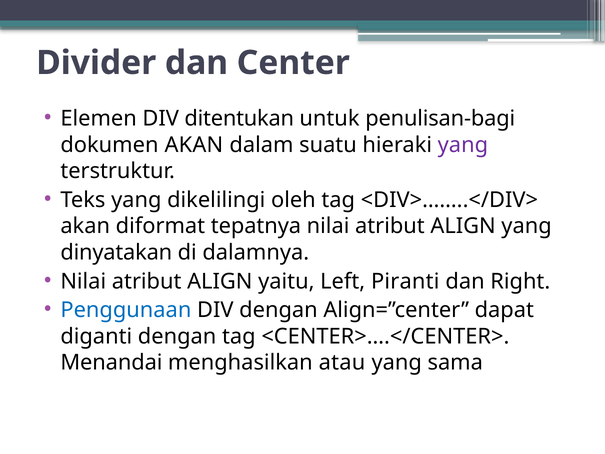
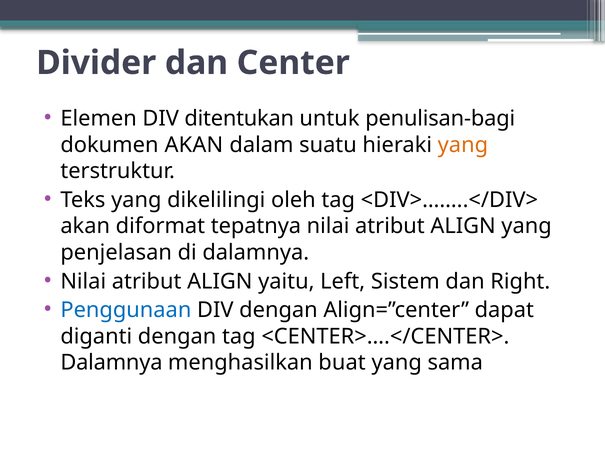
yang colour: purple -> orange (463, 145)
dinyatakan: dinyatakan -> penjelasan (116, 252)
Piranti: Piranti -> Sistem (405, 281)
Menandai: Menandai -> Dalamnya (111, 363)
atau: atau -> buat (342, 363)
